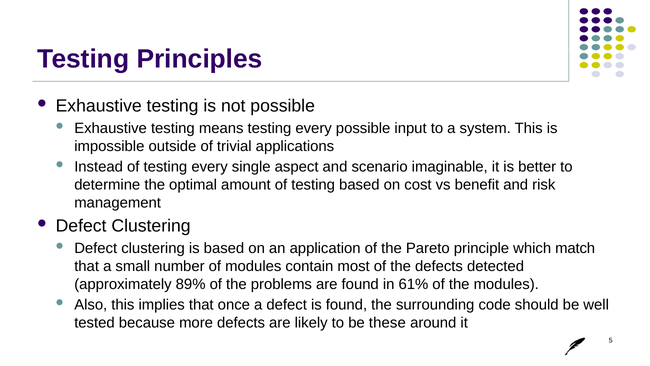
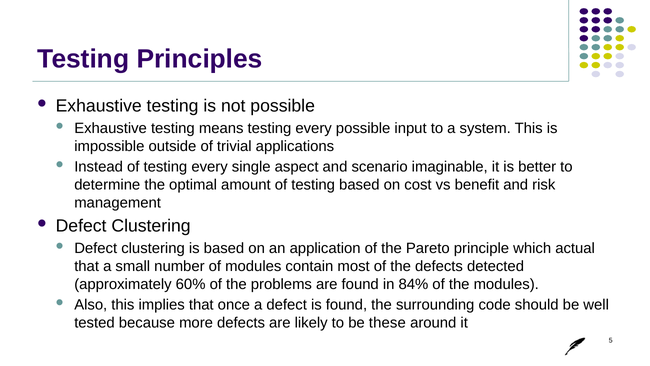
match: match -> actual (575, 248)
89%: 89% -> 60% (191, 284)
61%: 61% -> 84% (413, 284)
